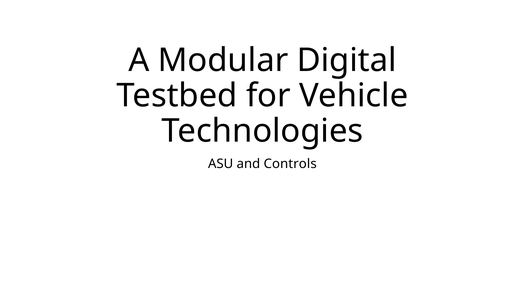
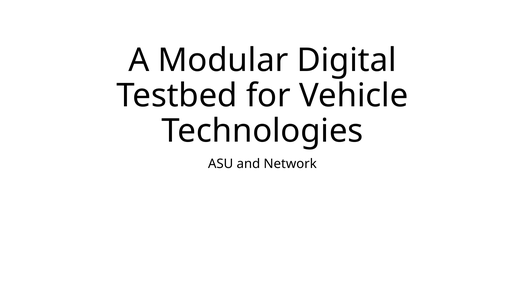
Controls: Controls -> Network (290, 164)
